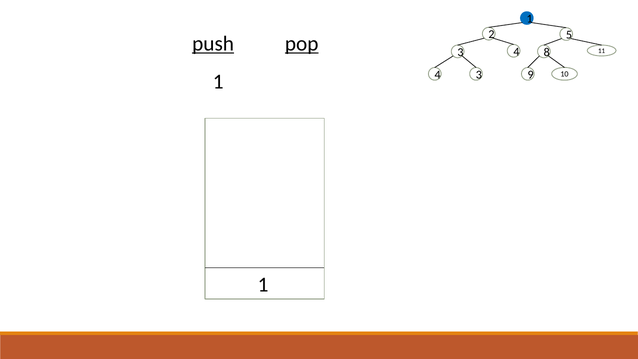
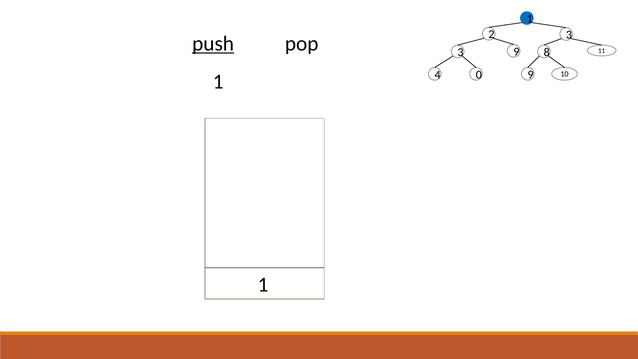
2 5: 5 -> 3 (569, 35)
pop underline: present -> none (302, 44)
3 4: 4 -> 9 (516, 52)
4 3: 3 -> 0 (479, 75)
